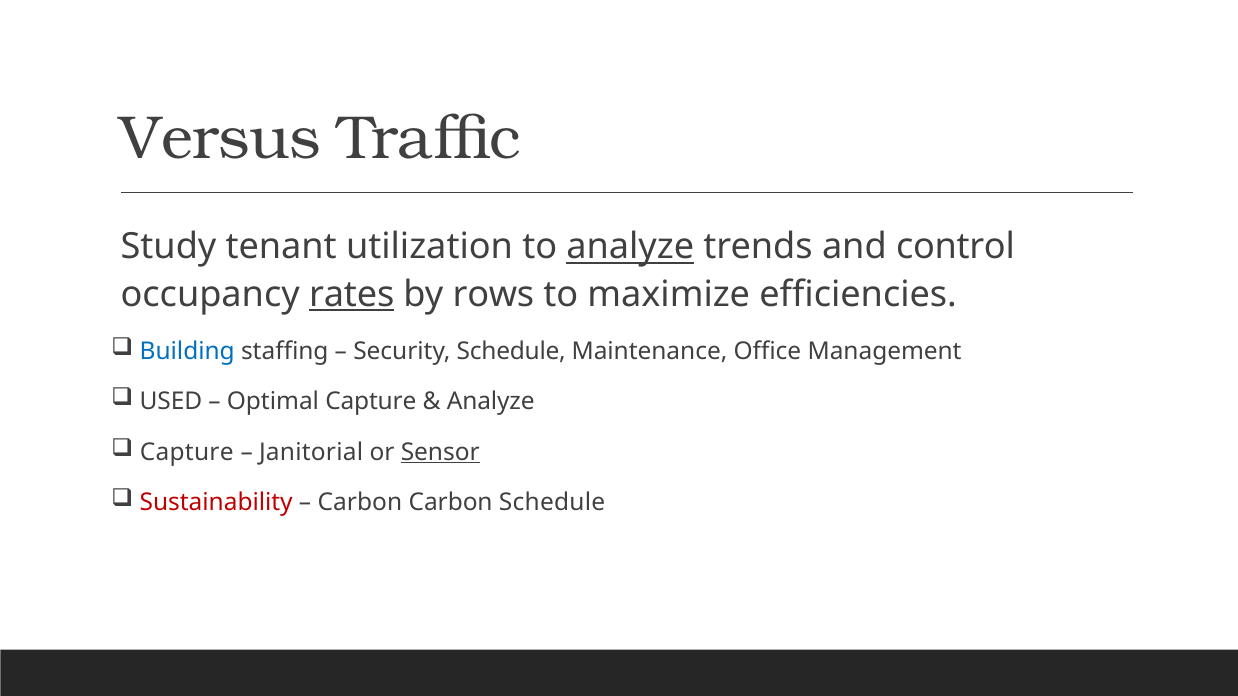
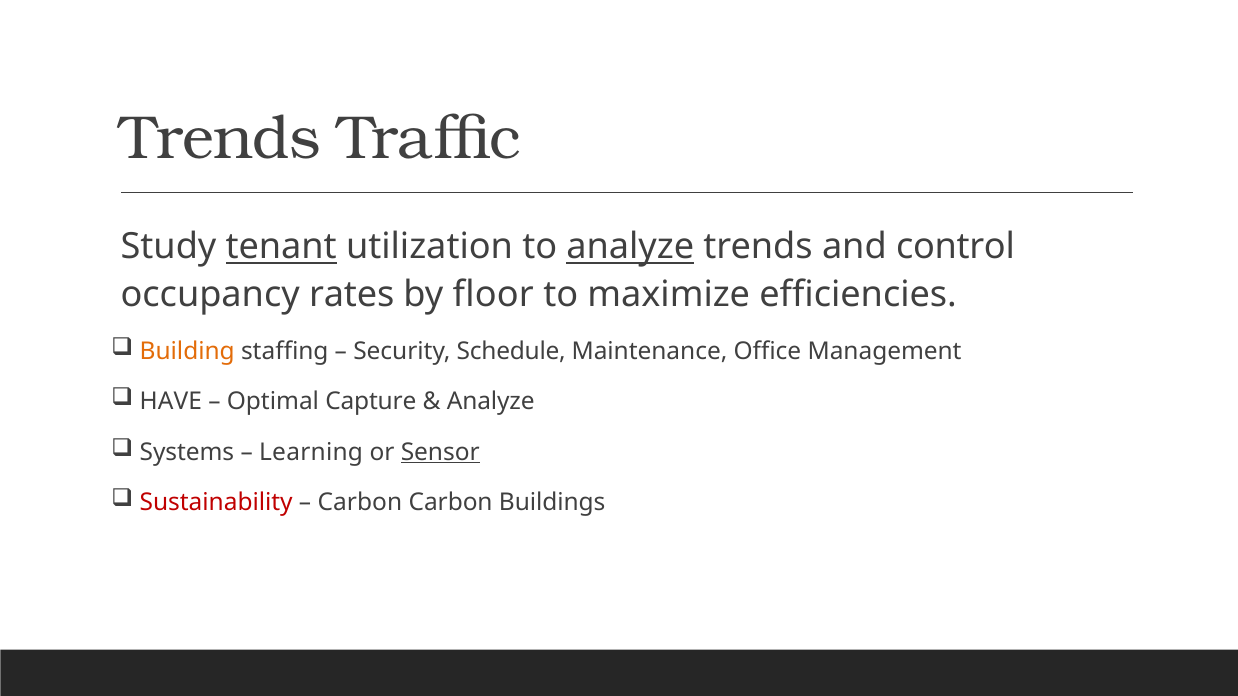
Versus: Versus -> Trends (220, 139)
tenant underline: none -> present (281, 247)
rates underline: present -> none (352, 295)
rows: rows -> floor (493, 295)
Building colour: blue -> orange (187, 351)
USED: USED -> HAVE (171, 402)
Capture: Capture -> Systems (187, 452)
Janitorial: Janitorial -> Learning (311, 452)
Carbon Schedule: Schedule -> Buildings (552, 503)
